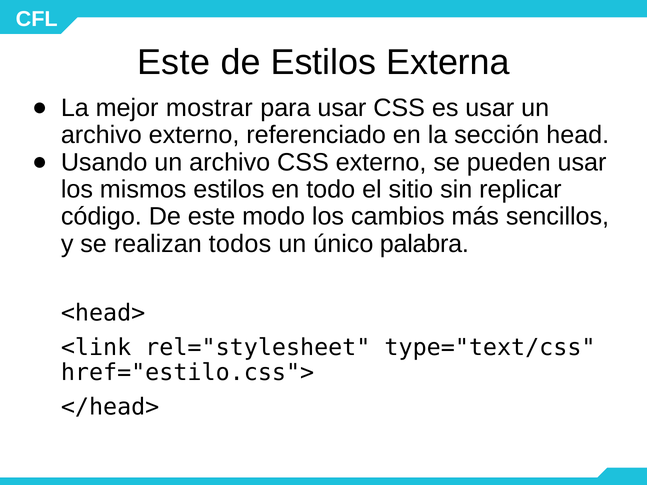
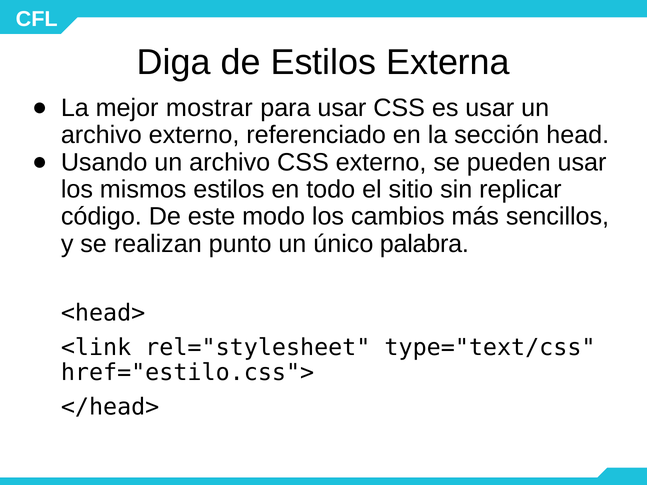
Este: Este -> Diga (174, 62)
todos: todos -> punto (240, 244)
